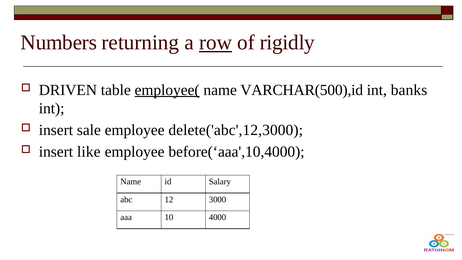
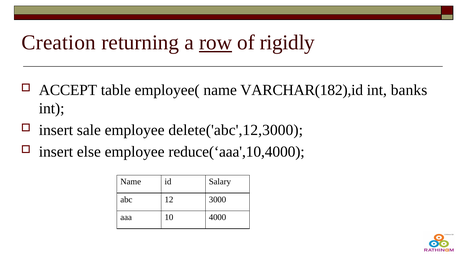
Numbers: Numbers -> Creation (59, 43)
DRIVEN: DRIVEN -> ACCEPT (68, 90)
employee( underline: present -> none (167, 90)
VARCHAR(500),id: VARCHAR(500),id -> VARCHAR(182),id (302, 90)
like: like -> else (89, 152)
before(‘aaa',10,4000: before(‘aaa',10,4000 -> reduce(‘aaa',10,4000 (237, 152)
